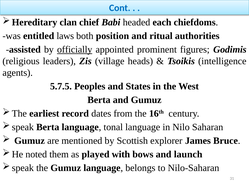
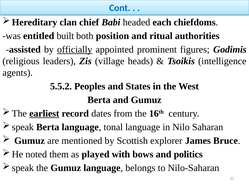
laws: laws -> built (65, 36)
5.7.5: 5.7.5 -> 5.5.2 (61, 86)
earliest underline: none -> present (44, 113)
launch: launch -> politics (188, 154)
